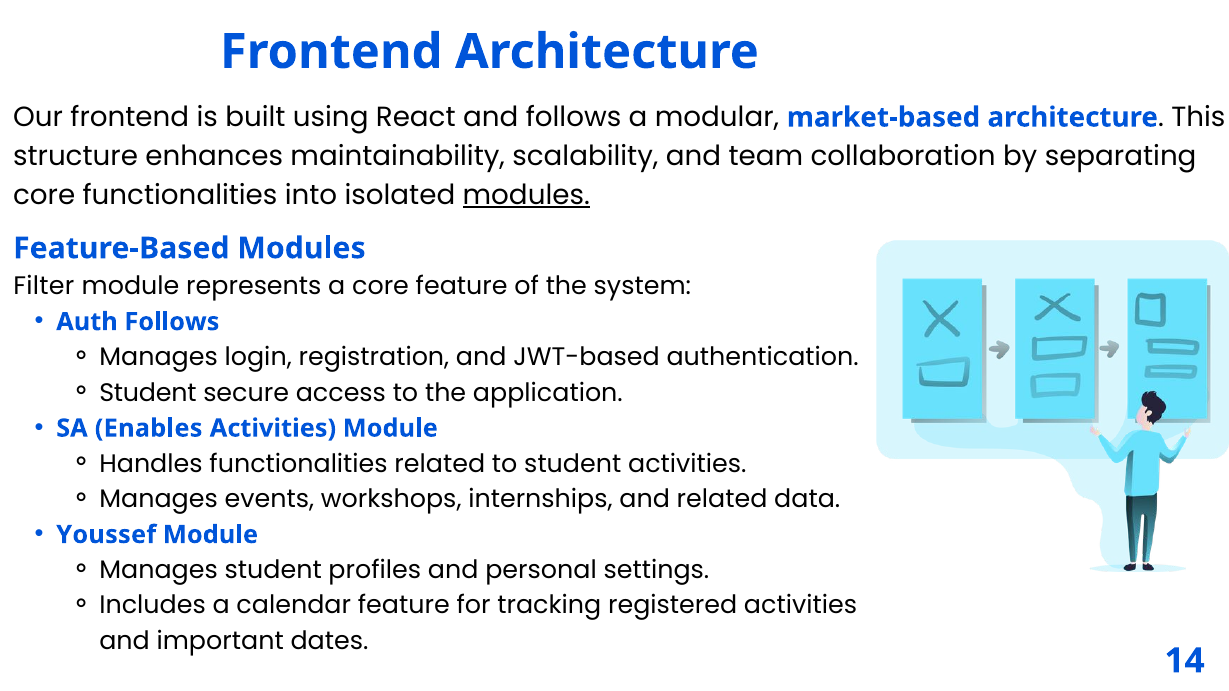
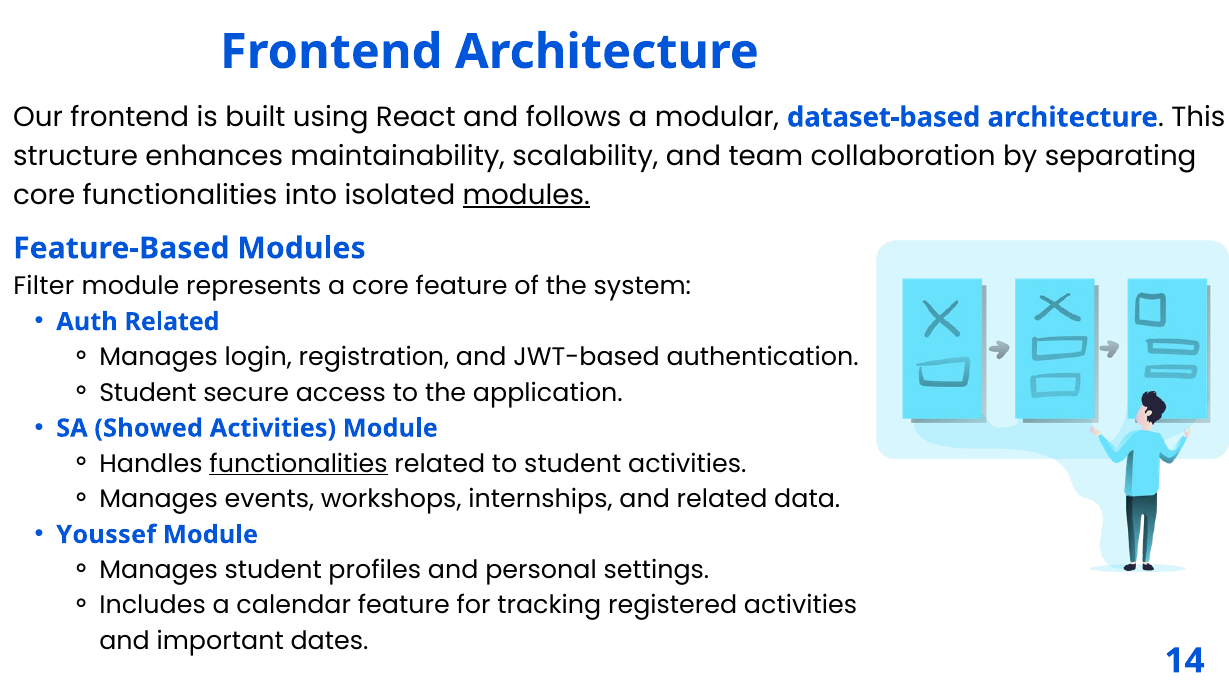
market-based: market-based -> dataset-based (884, 117)
Auth Follows: Follows -> Related (172, 322)
Enables: Enables -> Showed (149, 428)
functionalities underline: none -> present (299, 464)
